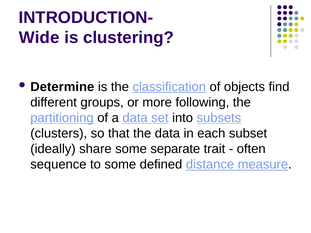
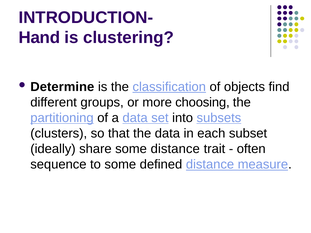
Wide: Wide -> Hand (39, 38)
following: following -> choosing (202, 102)
some separate: separate -> distance (175, 149)
